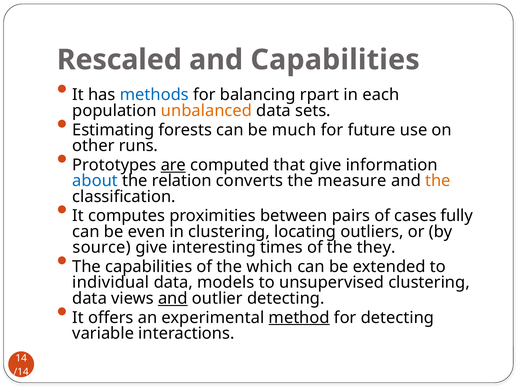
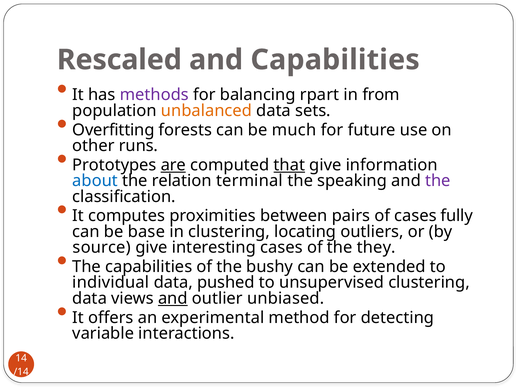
methods colour: blue -> purple (154, 95)
each: each -> from (381, 95)
Estimating: Estimating -> Overfitting (113, 130)
that underline: none -> present (289, 165)
converts: converts -> terminal (249, 181)
measure: measure -> speaking (352, 181)
the colour: orange -> purple (438, 181)
even: even -> base (146, 231)
interesting times: times -> cases (281, 247)
which: which -> bushy (270, 267)
models: models -> pushed (226, 282)
outlier detecting: detecting -> unbiased (286, 298)
method underline: present -> none (299, 317)
